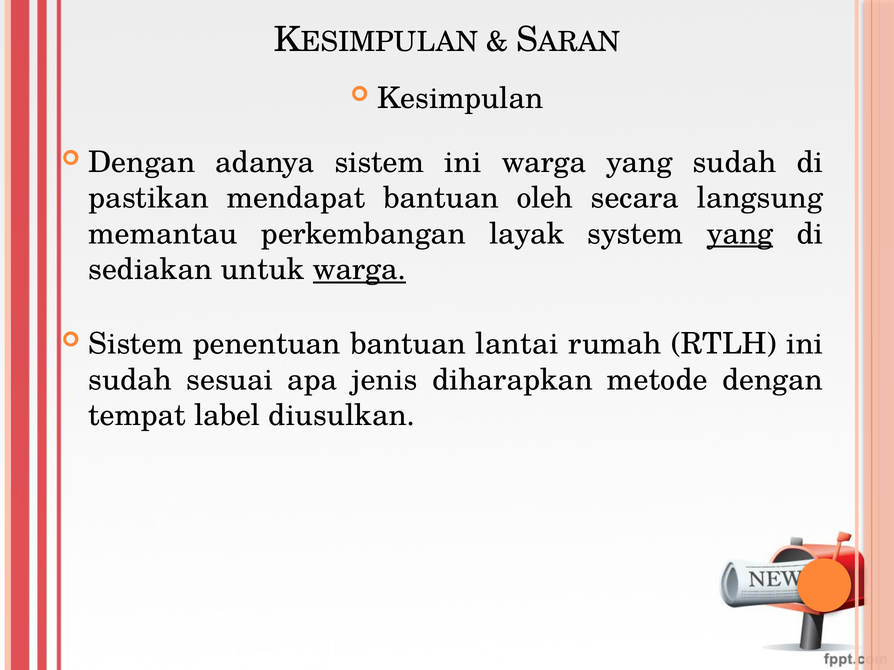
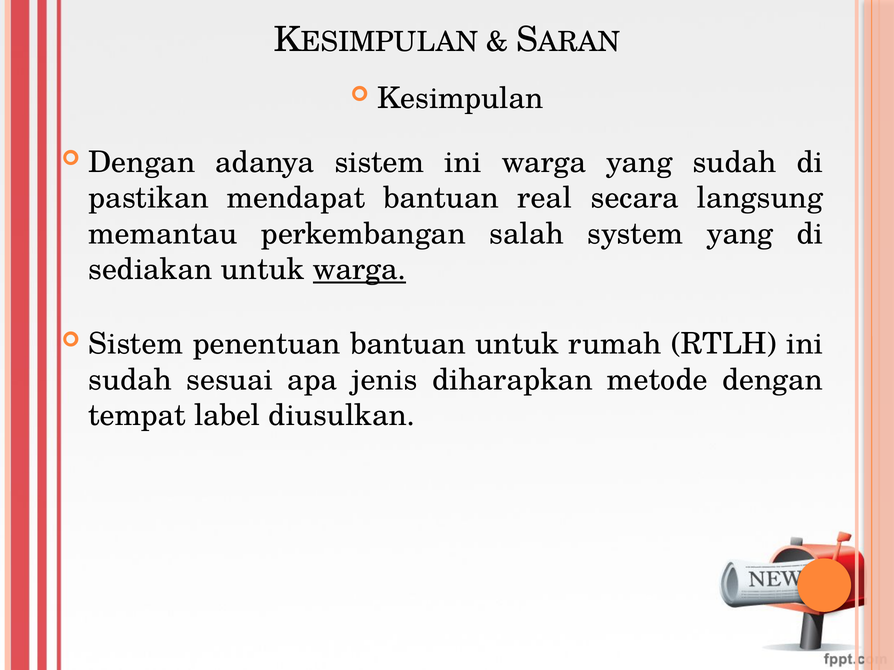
oleh: oleh -> real (545, 198)
layak: layak -> salah (527, 234)
yang underline: present -> none (740, 234)
bantuan lantai: lantai -> untuk (517, 344)
